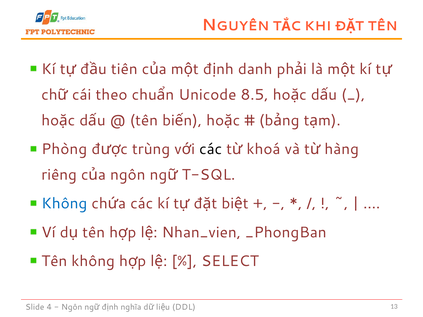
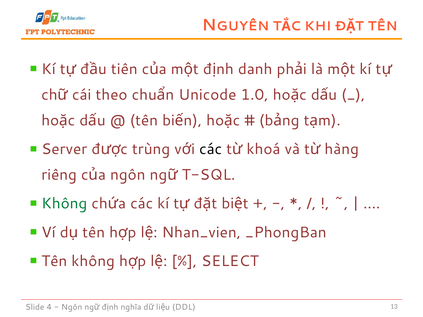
8.5: 8.5 -> 1.0 (255, 95)
Phòng: Phòng -> Server (64, 149)
Không colour: blue -> green (64, 204)
